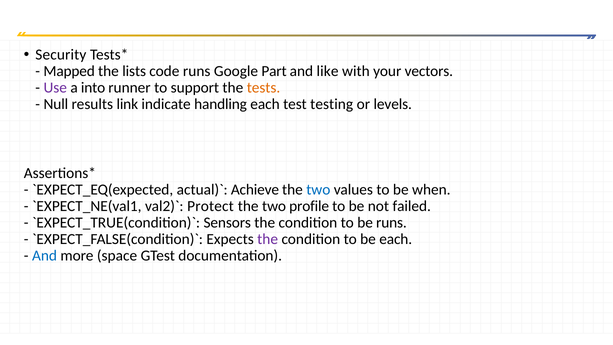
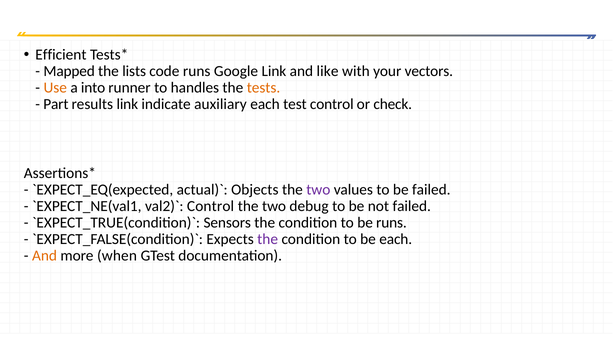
Security: Security -> Efficient (61, 55)
Google Part: Part -> Link (274, 71)
Use colour: purple -> orange (55, 88)
support: support -> handles (195, 88)
Null: Null -> Part (56, 104)
handling: handling -> auxiliary (220, 104)
test testing: testing -> control (332, 104)
levels: levels -> check (393, 104)
Achieve: Achieve -> Objects (255, 190)
two colour: blue -> purple (318, 190)
be when: when -> failed (431, 190)
Protect: Protect -> Control (211, 206)
profile: profile -> debug (309, 206)
And colour: blue -> orange (44, 256)
space: space -> when (117, 256)
